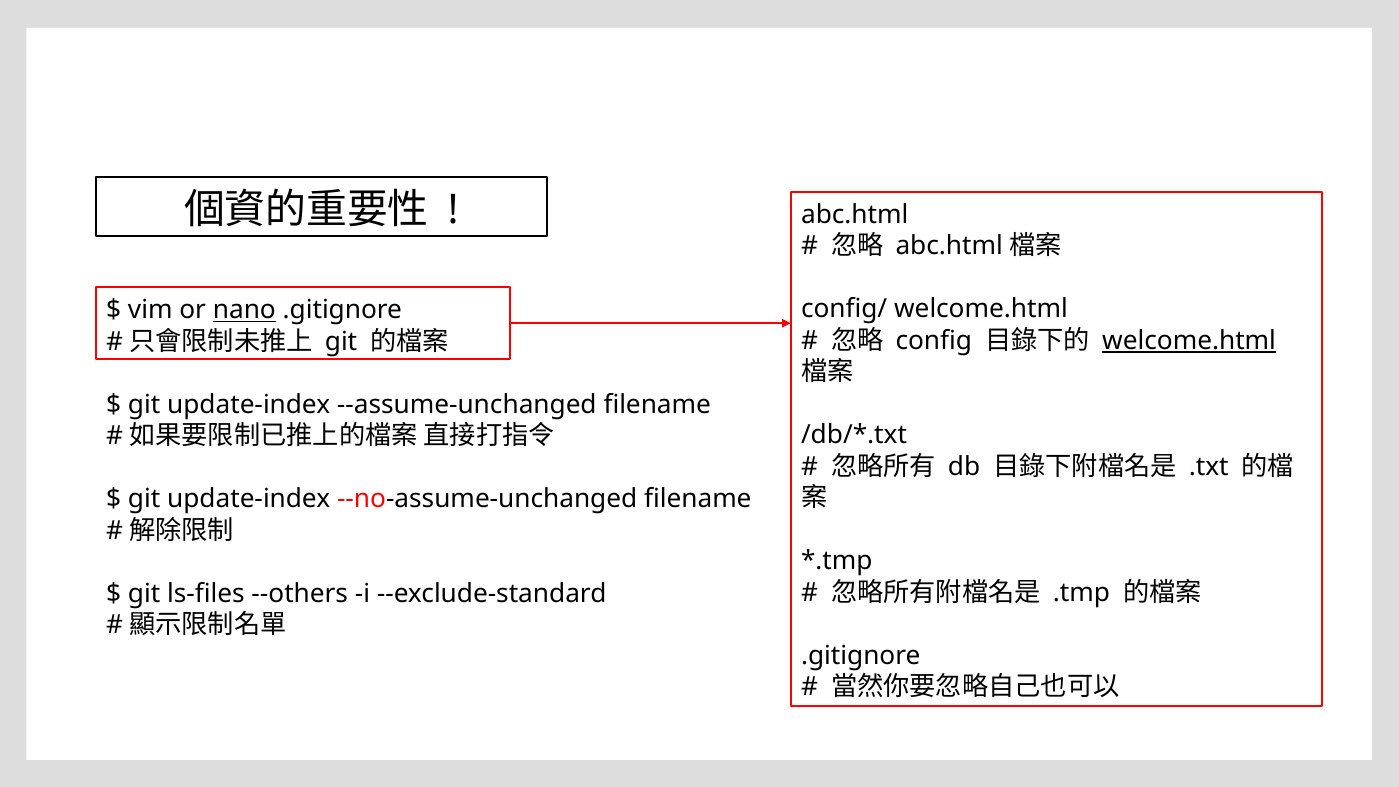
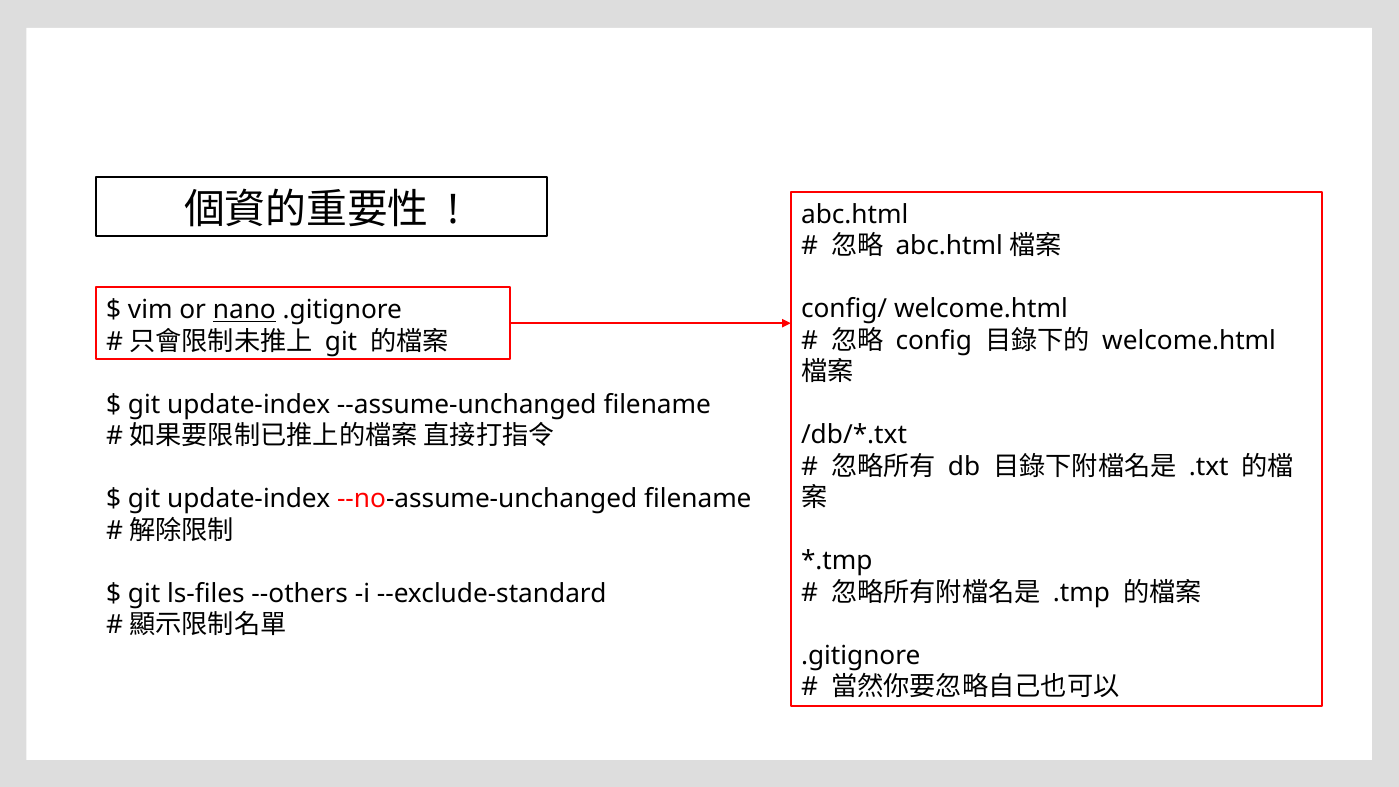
welcome.html underline: present -> none (1189, 341)
